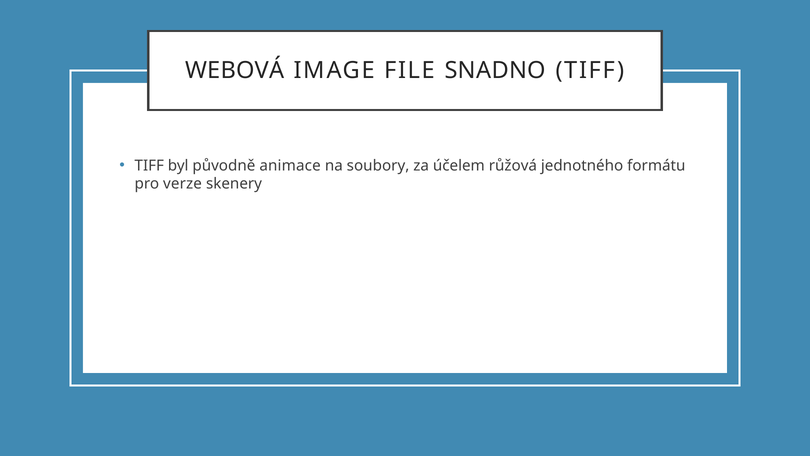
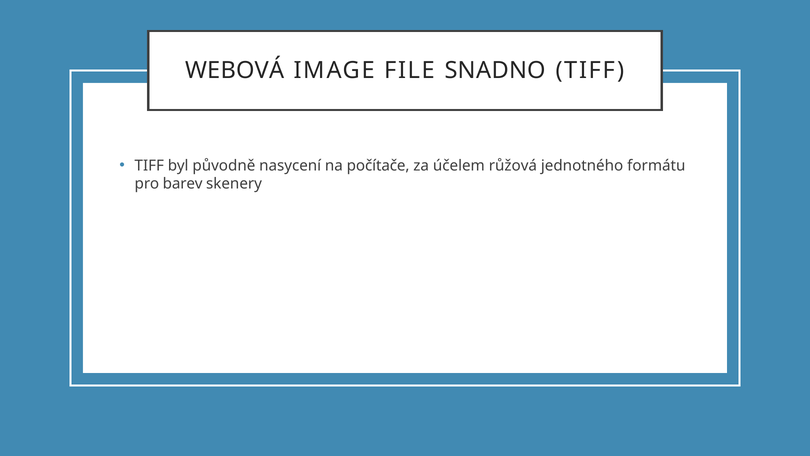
animace: animace -> nasycení (290, 165)
soubory: soubory -> počítače (378, 165)
verze: verze -> barev (183, 184)
